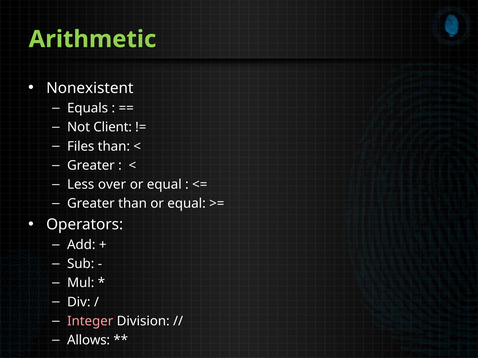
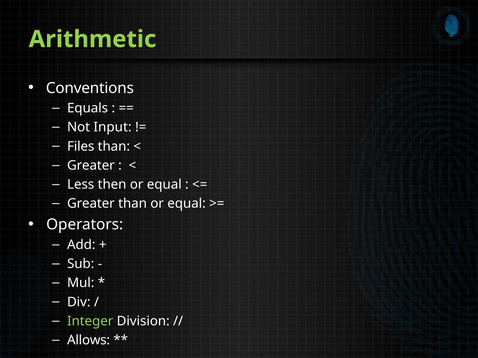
Nonexistent: Nonexistent -> Conventions (90, 88)
Client: Client -> Input (113, 127)
over: over -> then (112, 185)
Integer colour: pink -> light green (90, 322)
